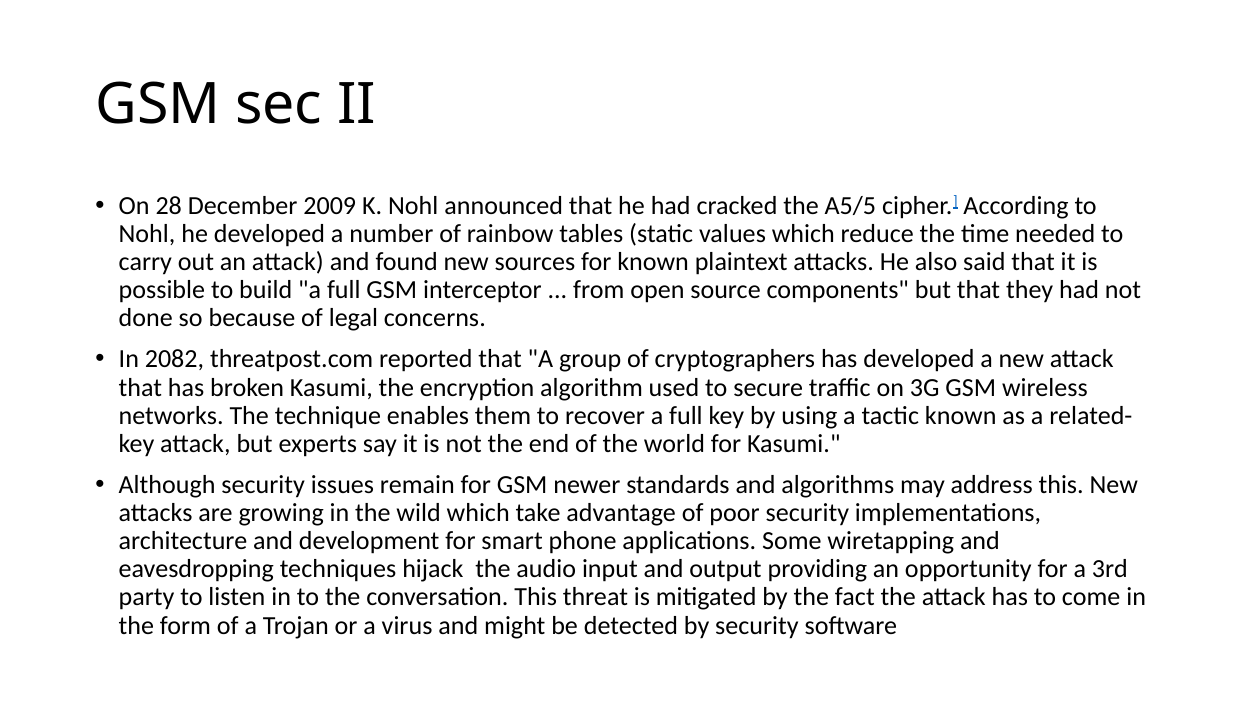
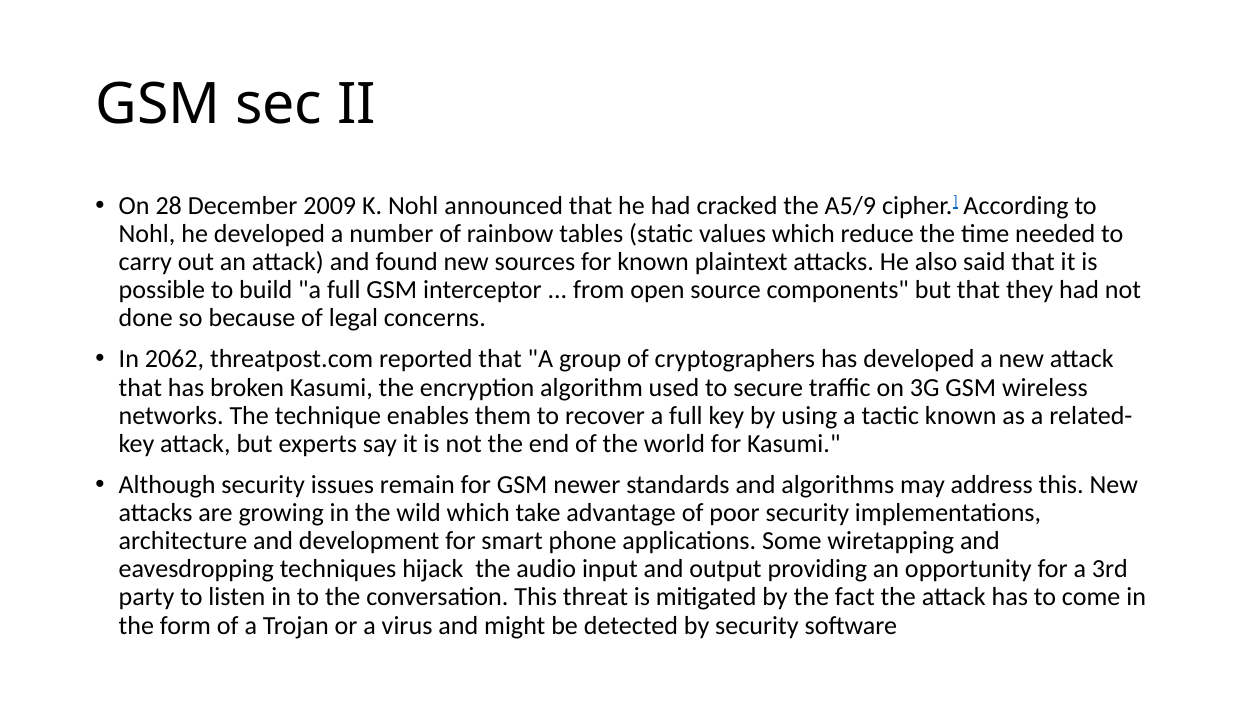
A5/5: A5/5 -> A5/9 (850, 206)
2082: 2082 -> 2062 (174, 359)
